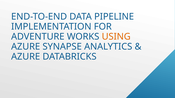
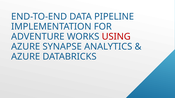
USING colour: orange -> red (116, 37)
